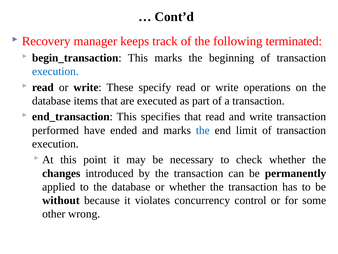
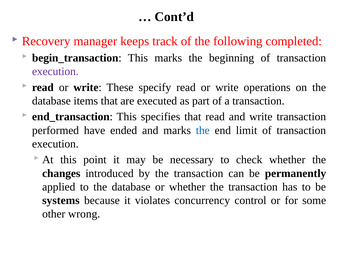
terminated: terminated -> completed (294, 41)
execution colour: blue -> purple (55, 71)
without: without -> systems (61, 200)
